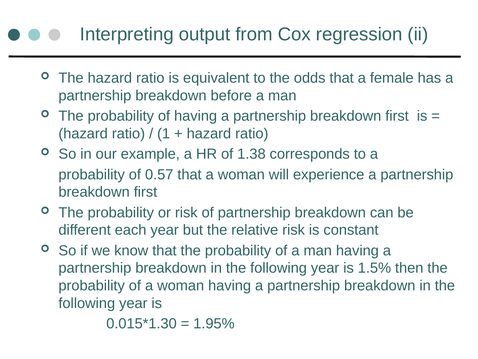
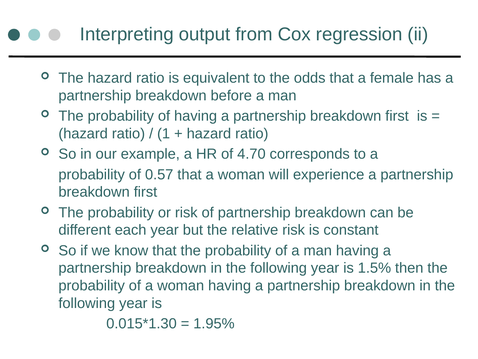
1.38: 1.38 -> 4.70 (251, 154)
